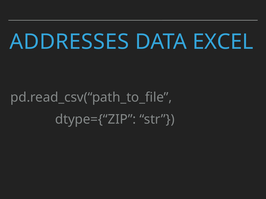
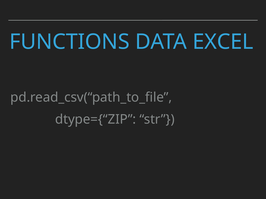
ADDRESSES: ADDRESSES -> FUNCTIONS (70, 42)
